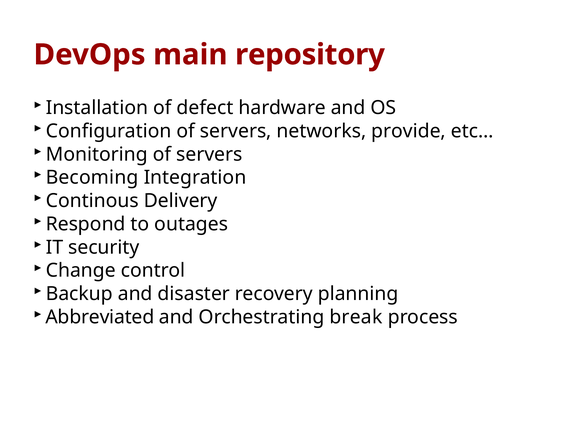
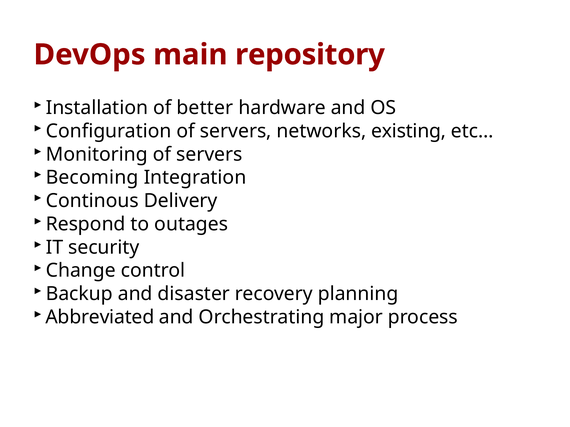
defect: defect -> better (205, 108)
provide: provide -> existing (409, 131)
break: break -> major (356, 317)
